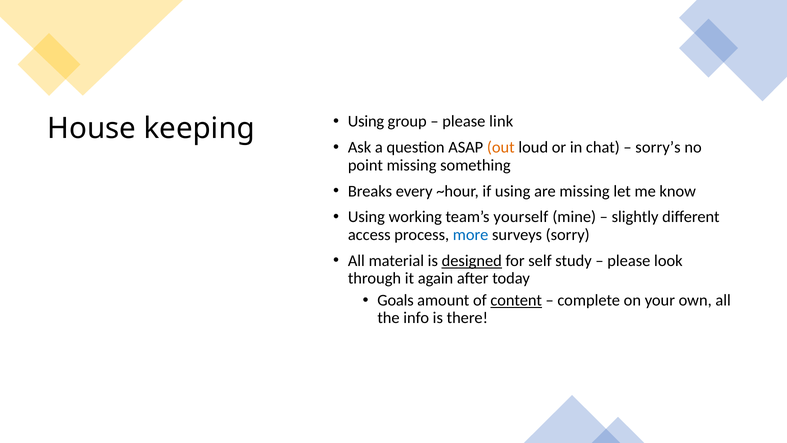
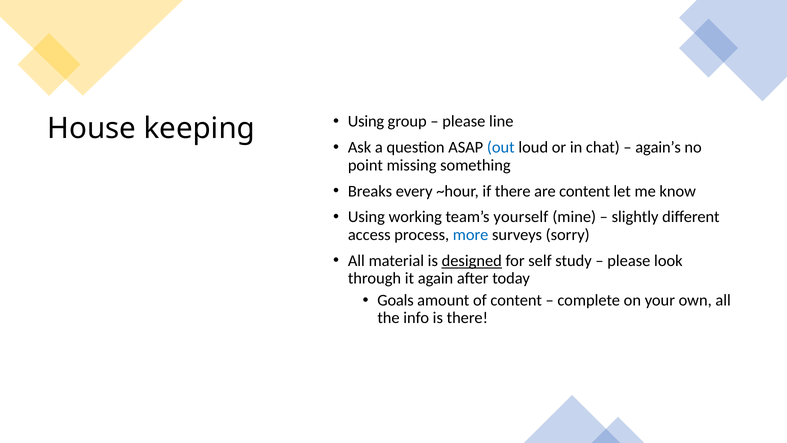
link: link -> line (501, 121)
out colour: orange -> blue (501, 147)
sorry’s: sorry’s -> again’s (658, 147)
if using: using -> there (513, 191)
are missing: missing -> content (585, 191)
content underline: present -> none (516, 300)
